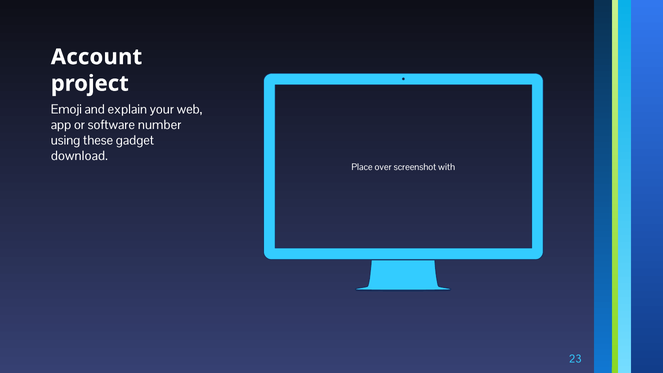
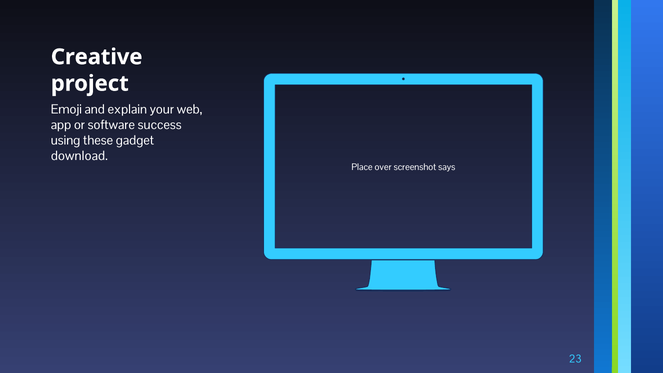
Account: Account -> Creative (97, 57)
number: number -> success (160, 125)
with: with -> says (447, 167)
